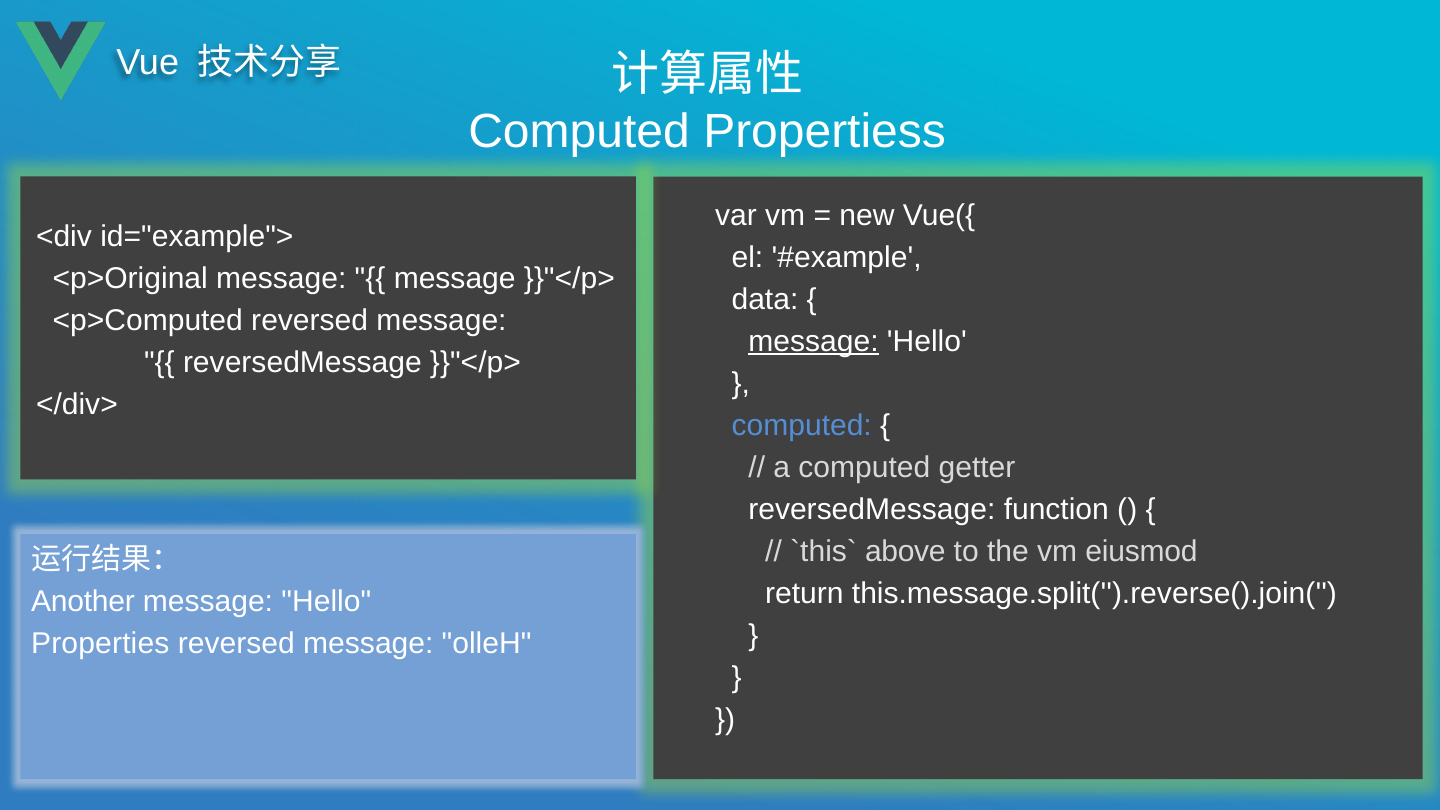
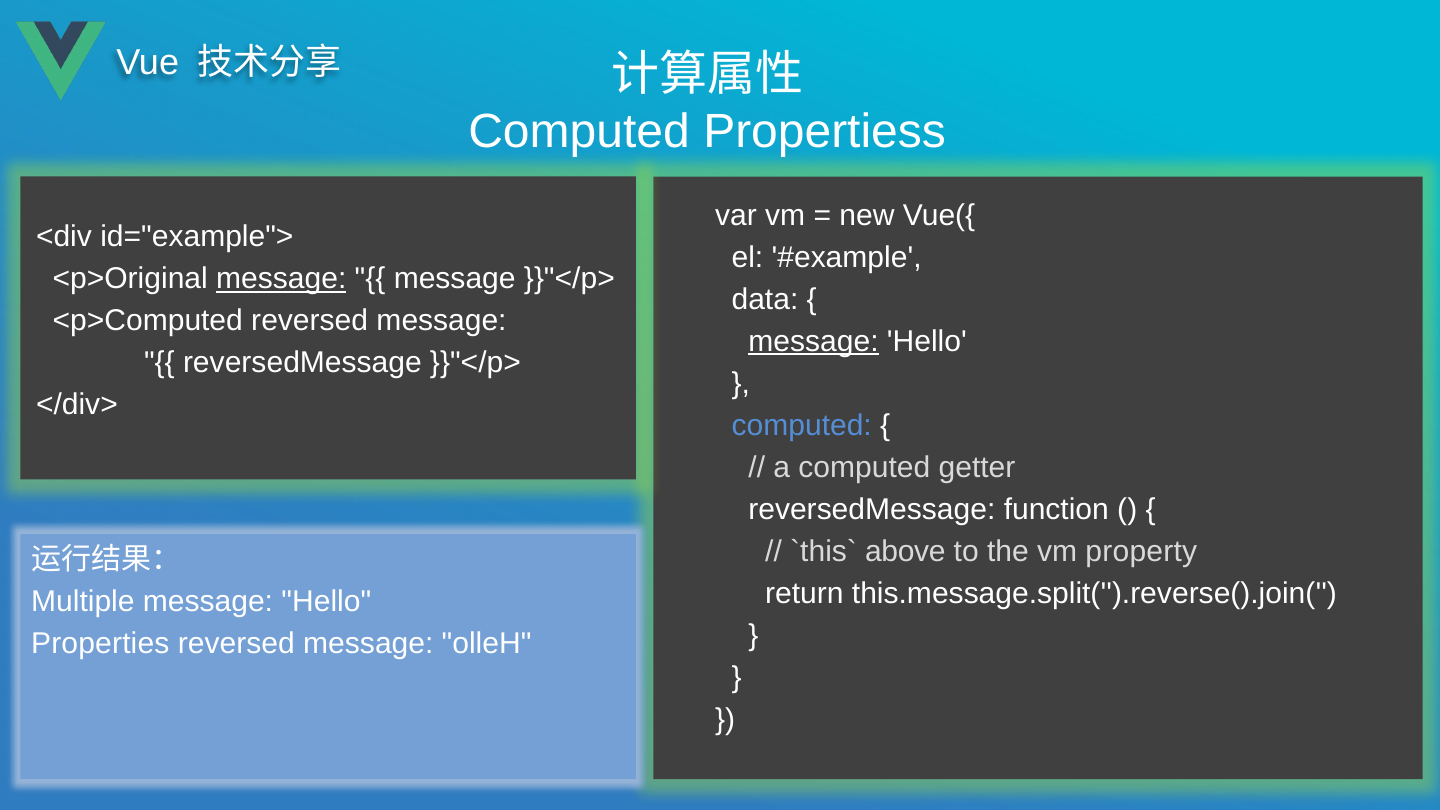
message underline: none -> present (281, 279)
eiusmod: eiusmod -> property (1141, 551)
Another: Another -> Multiple (83, 602)
